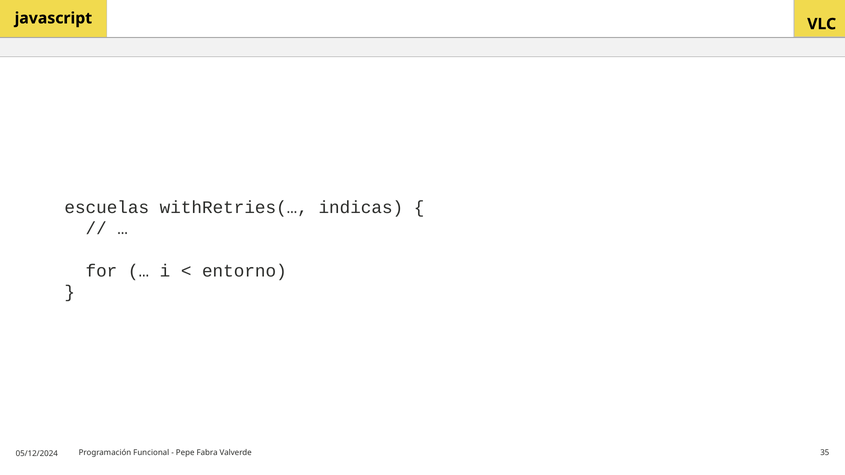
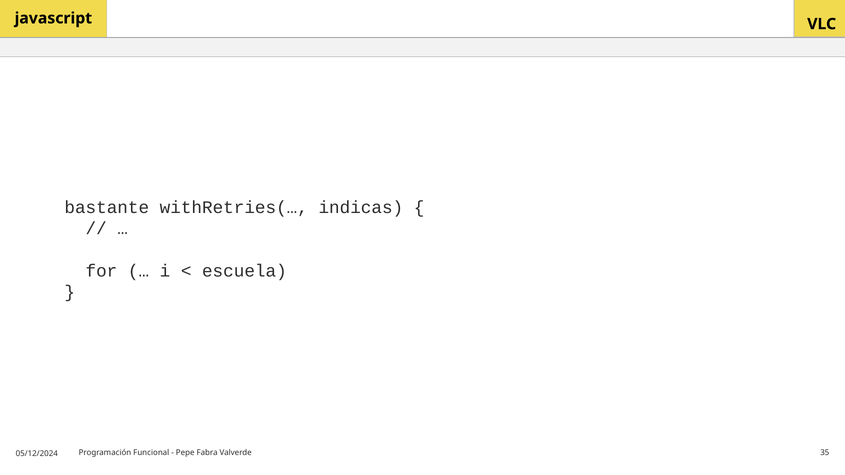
escuelas: escuelas -> bastante (107, 208)
entorno: entorno -> escuela (244, 271)
